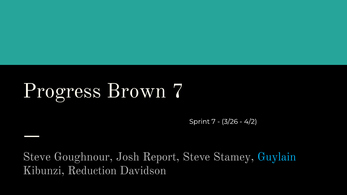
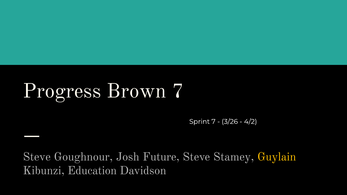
Report: Report -> Future (161, 157)
Guylain colour: light blue -> yellow (277, 157)
Reduction: Reduction -> Education (92, 171)
